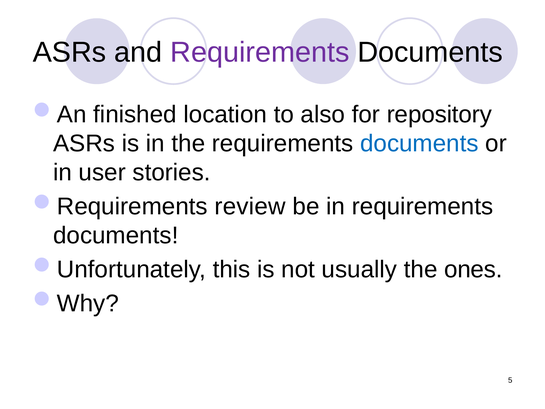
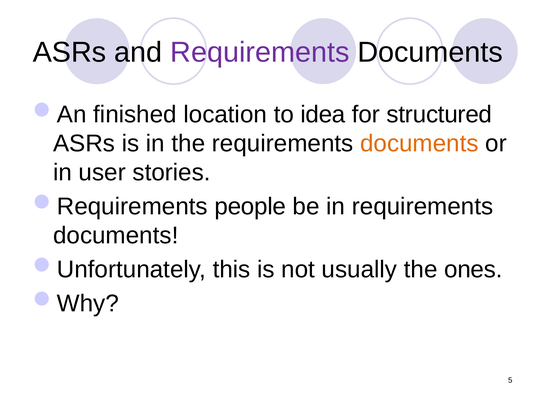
also: also -> idea (323, 114)
repository: repository -> structured (439, 114)
documents colour: blue -> orange (419, 143)
review: review -> people (250, 206)
